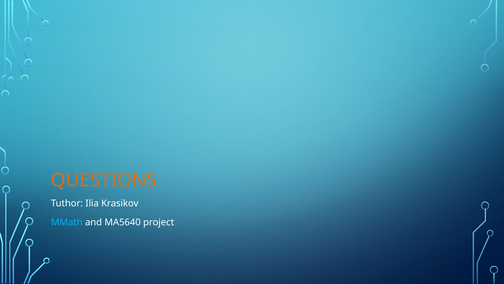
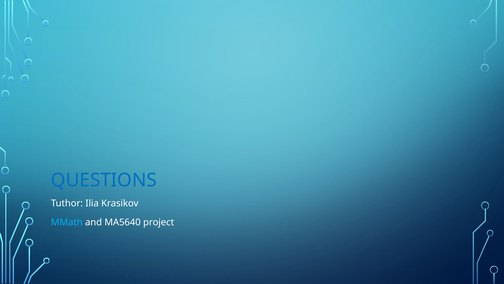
QUESTIONS colour: orange -> blue (104, 180)
